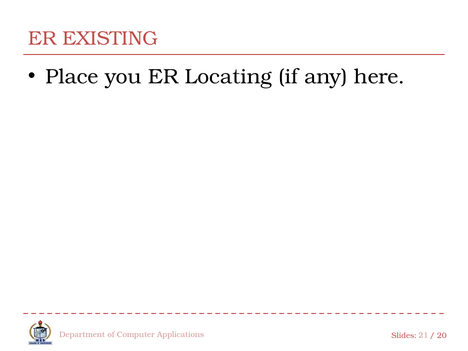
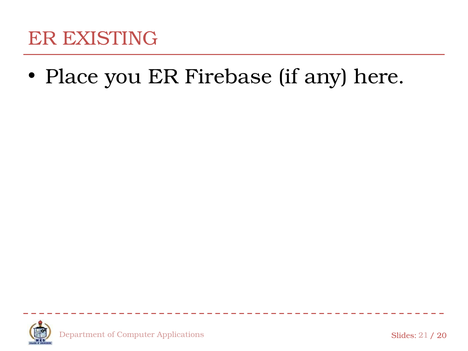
Locating: Locating -> Firebase (228, 77)
